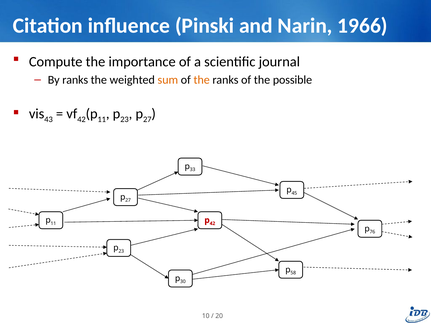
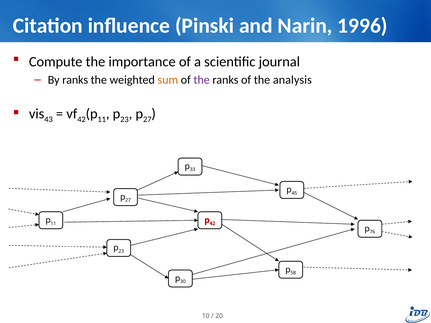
1966: 1966 -> 1996 (362, 26)
the colour: orange -> purple (202, 80)
possible: possible -> analysis (292, 80)
